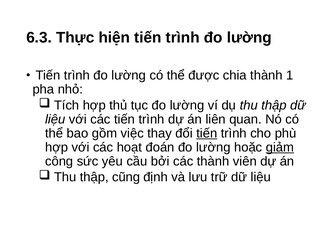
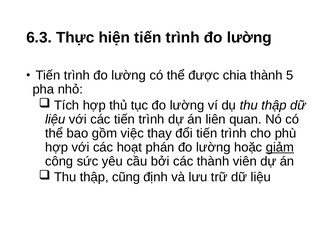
1: 1 -> 5 (290, 75)
tiến underline: present -> none (207, 133)
đoán: đoán -> phán (160, 147)
